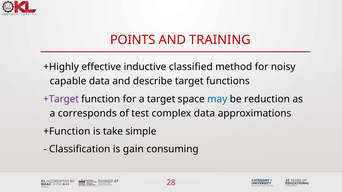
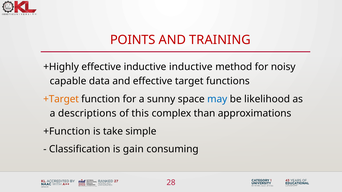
inductive classified: classified -> inductive (191, 67)
and describe: describe -> effective (153, 81)
+Target colour: purple -> orange (61, 99)
a target: target -> sunny (161, 99)
reduction: reduction -> likelihood (267, 99)
corresponds: corresponds -> descriptions (87, 114)
test: test -> this (140, 114)
complex data: data -> than (205, 114)
